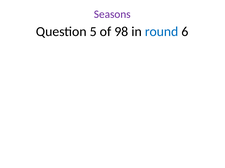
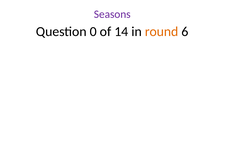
5: 5 -> 0 (93, 32)
98: 98 -> 14 (121, 32)
round colour: blue -> orange (162, 32)
